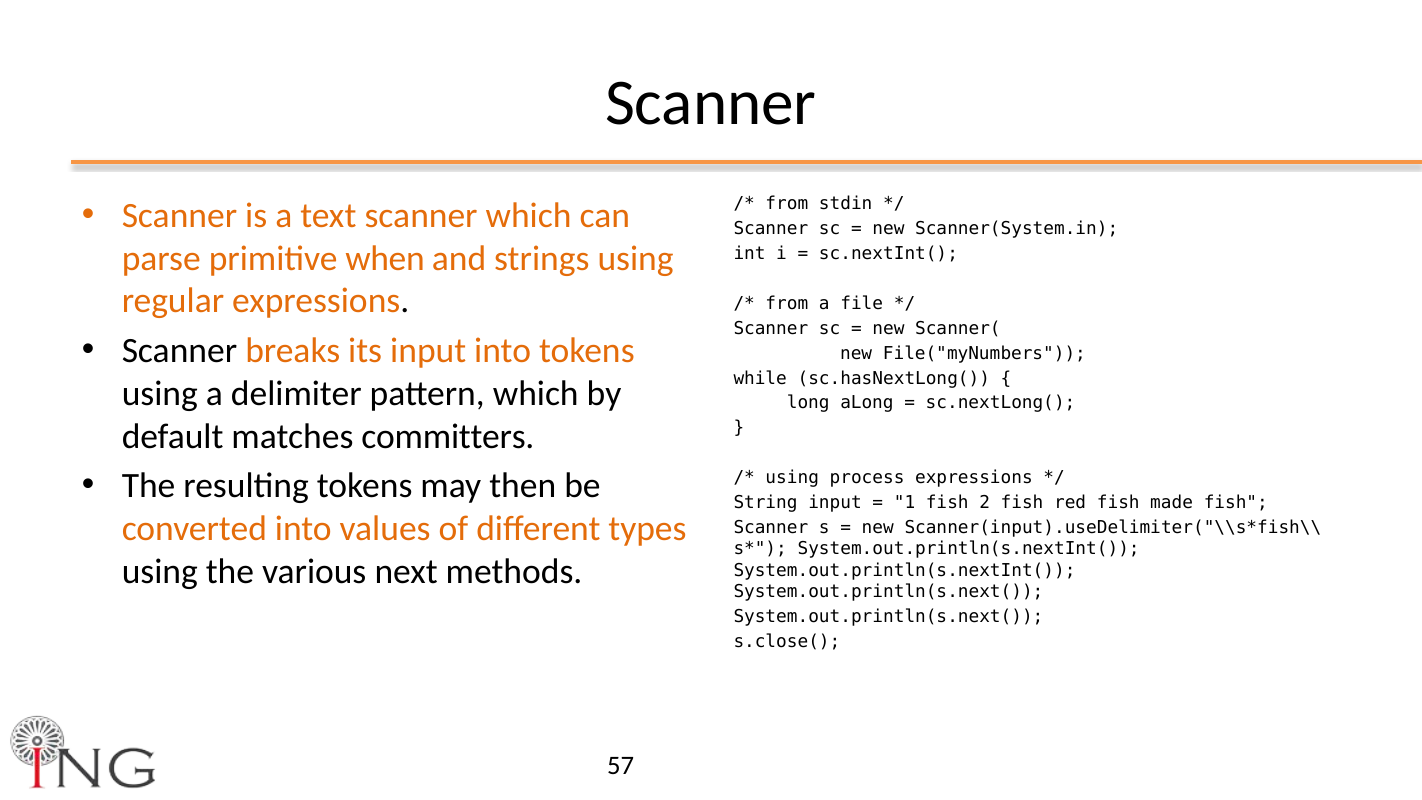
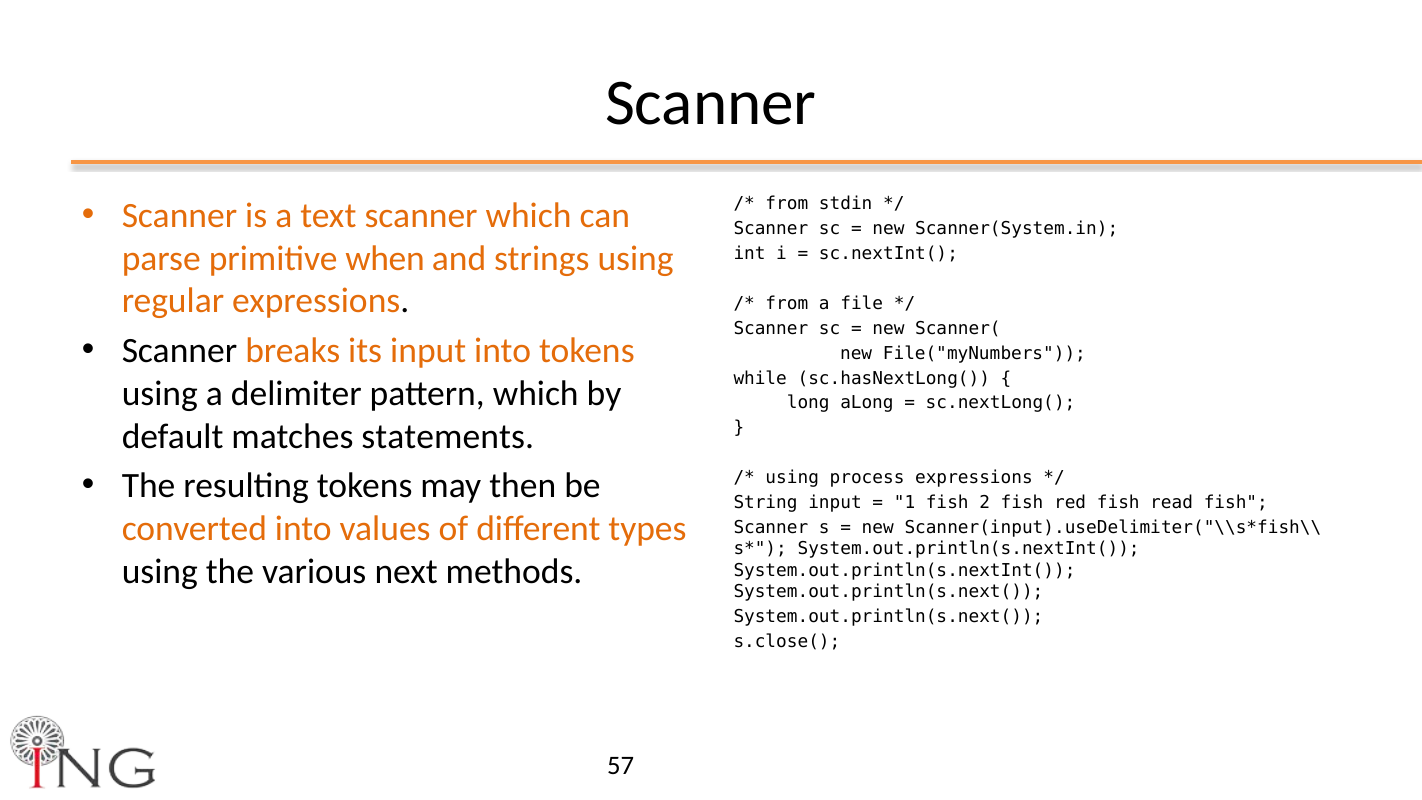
committers: committers -> statements (448, 436)
made: made -> read (1172, 503)
